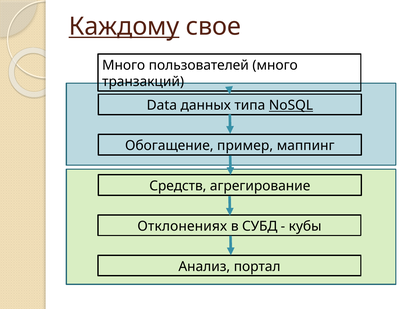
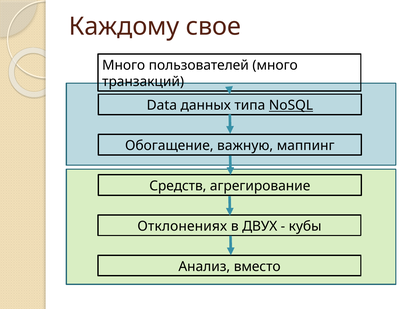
Каждому underline: present -> none (124, 26)
пример: пример -> важную (245, 146)
СУБД: СУБД -> ДВУХ (260, 226)
портал: портал -> вместо (257, 266)
